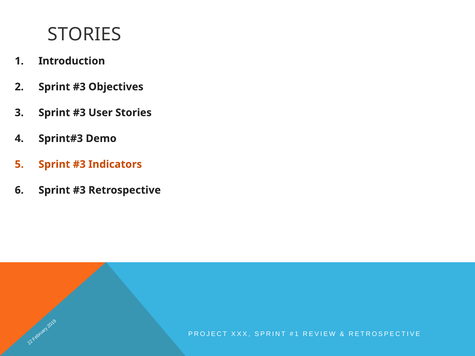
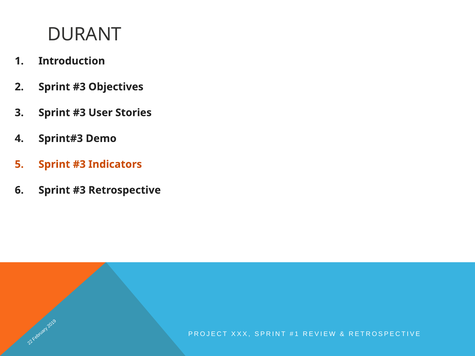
STORIES: STORIES -> DURANT (85, 35)
